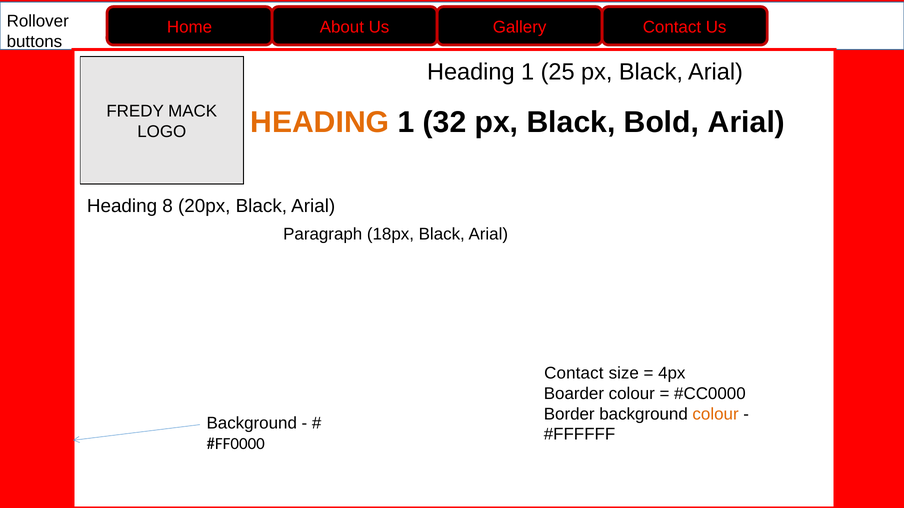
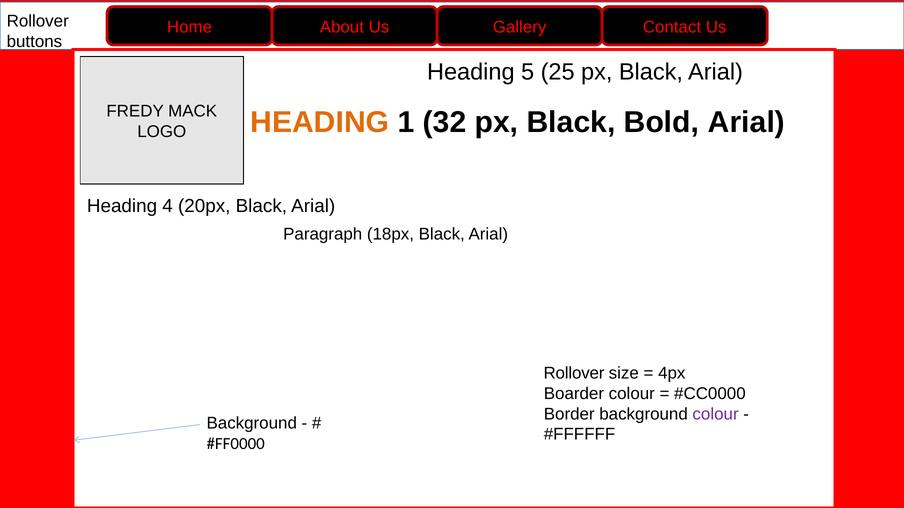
1: 1 -> 5 (528, 72)
8: 8 -> 4 (168, 206)
Contact: Contact -> Rollover (574, 374)
colour colour: orange -> purple (716, 414)
